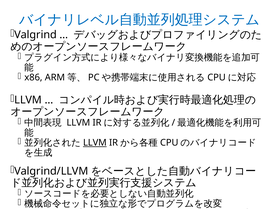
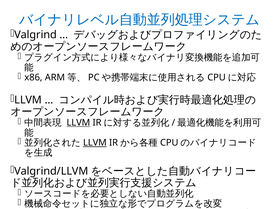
LLVM underline: none -> present (78, 123)
